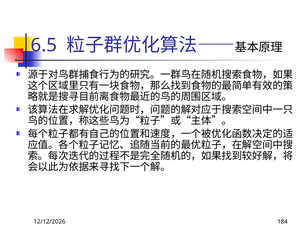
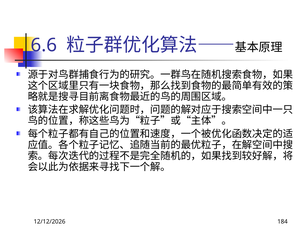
6.5: 6.5 -> 6.6 (44, 45)
